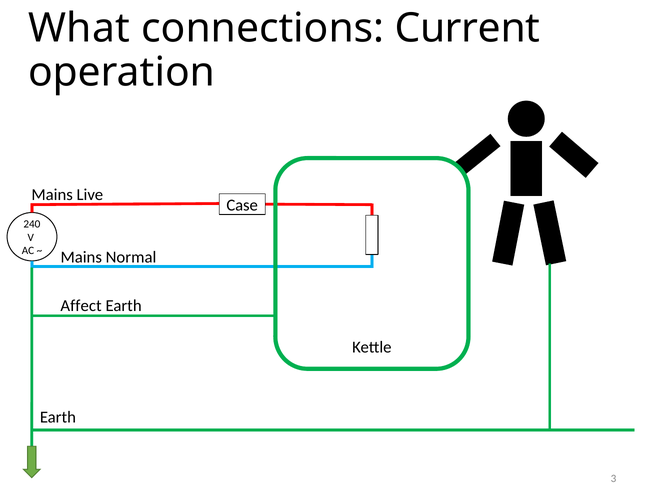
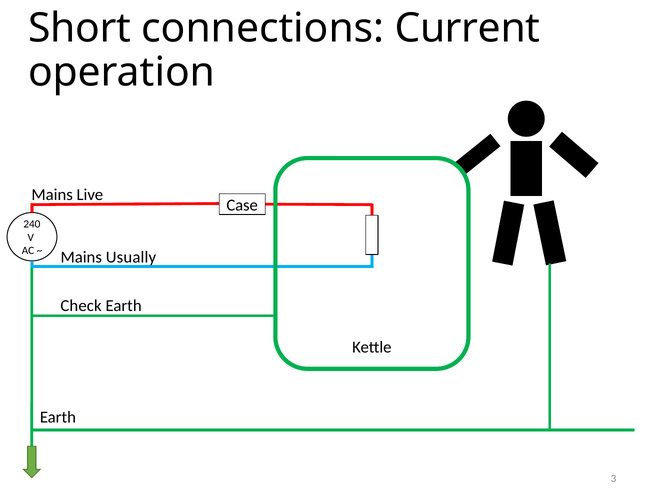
What: What -> Short (79, 28)
Normal: Normal -> Usually (131, 258)
Affect: Affect -> Check (81, 306)
